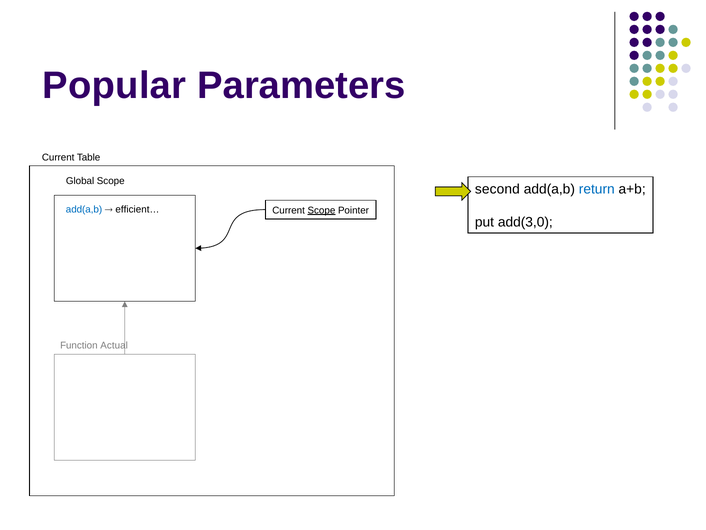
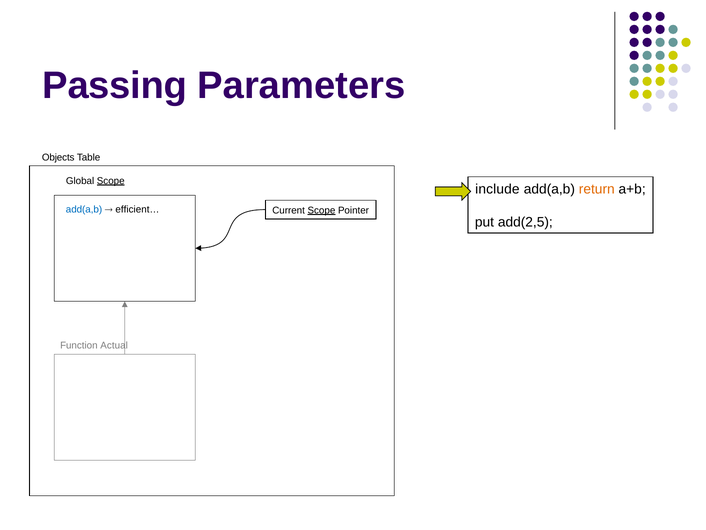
Popular: Popular -> Passing (115, 86)
Current: Current -> Objects (58, 157)
Scope underline: none -> present (111, 181)
second: second -> include (497, 189)
return colour: blue -> orange (597, 189)
add(3,0: add(3,0 -> add(2,5 (525, 222)
